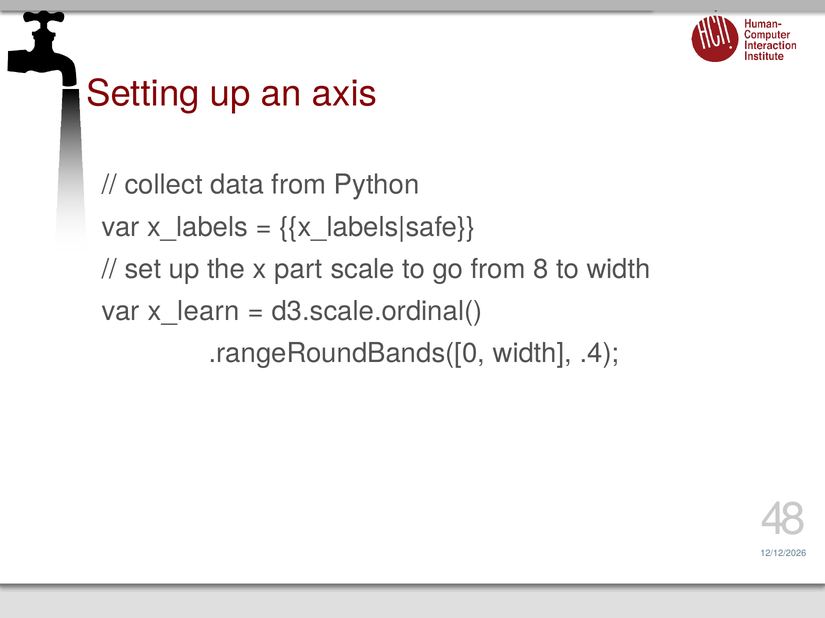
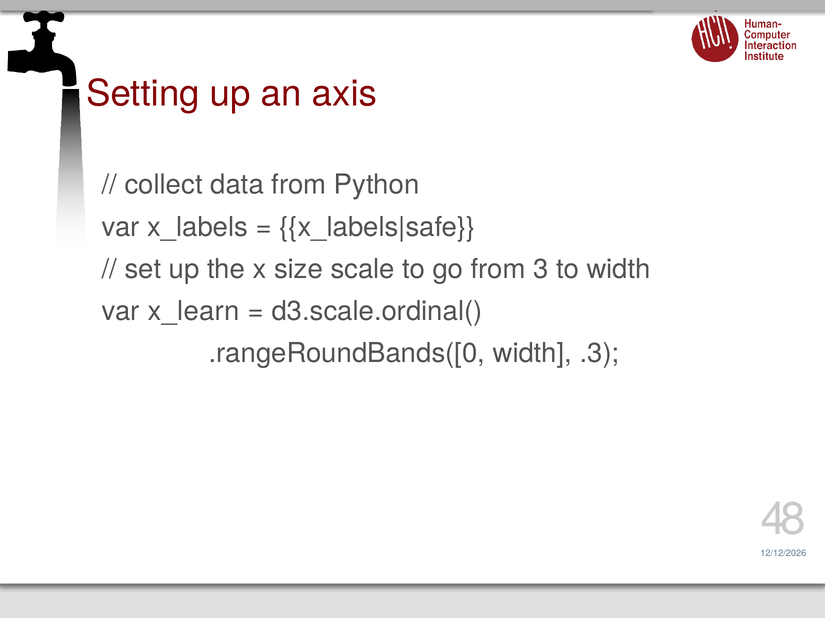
part: part -> size (299, 269)
8: 8 -> 3 (541, 269)
.4: .4 -> .3 (599, 354)
